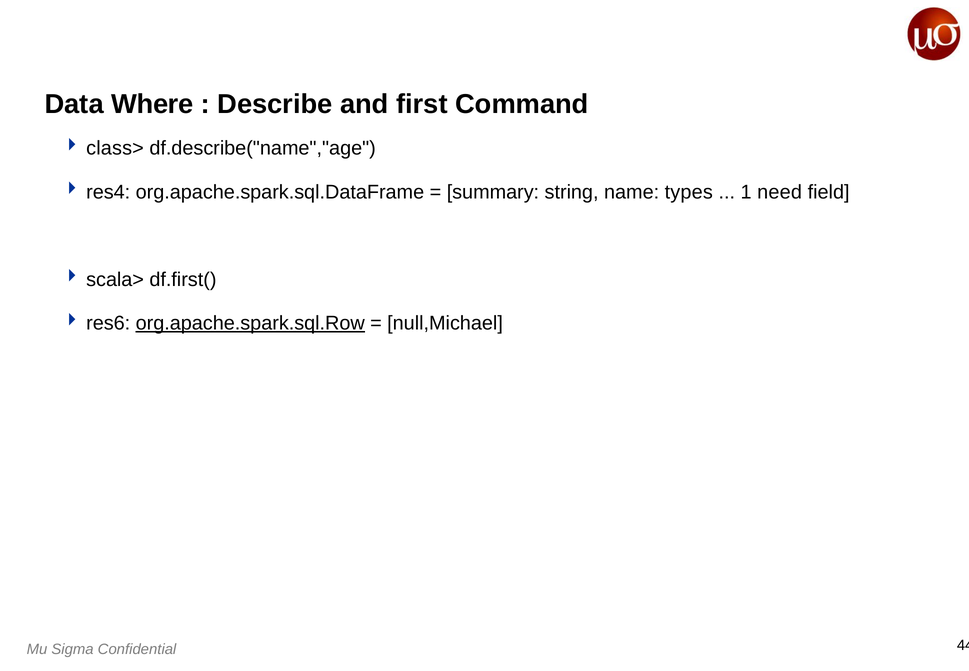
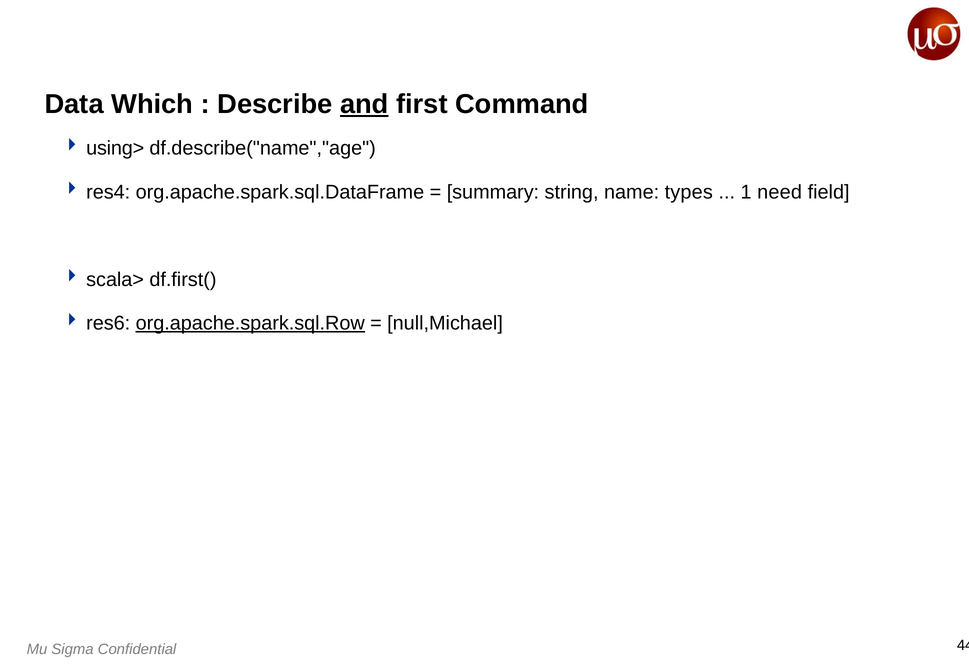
Where: Where -> Which (152, 104)
and underline: none -> present (364, 104)
class>: class> -> using> (115, 148)
